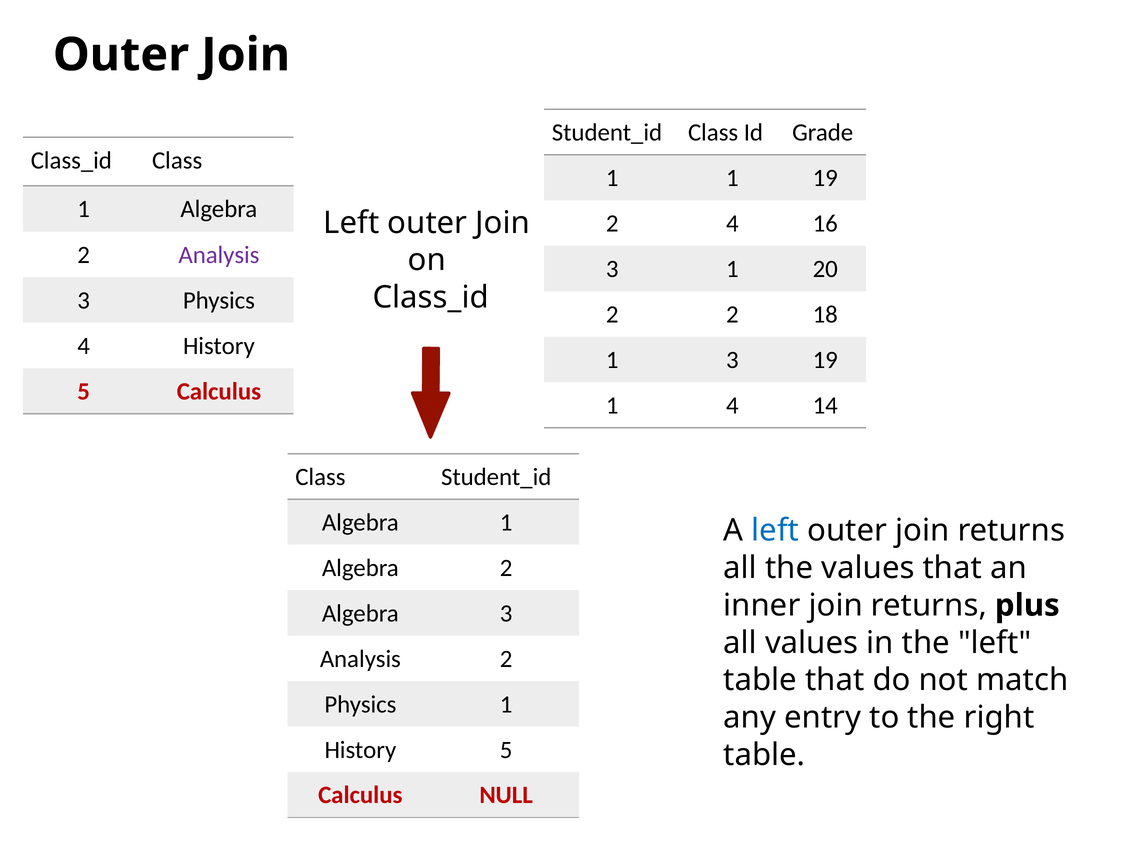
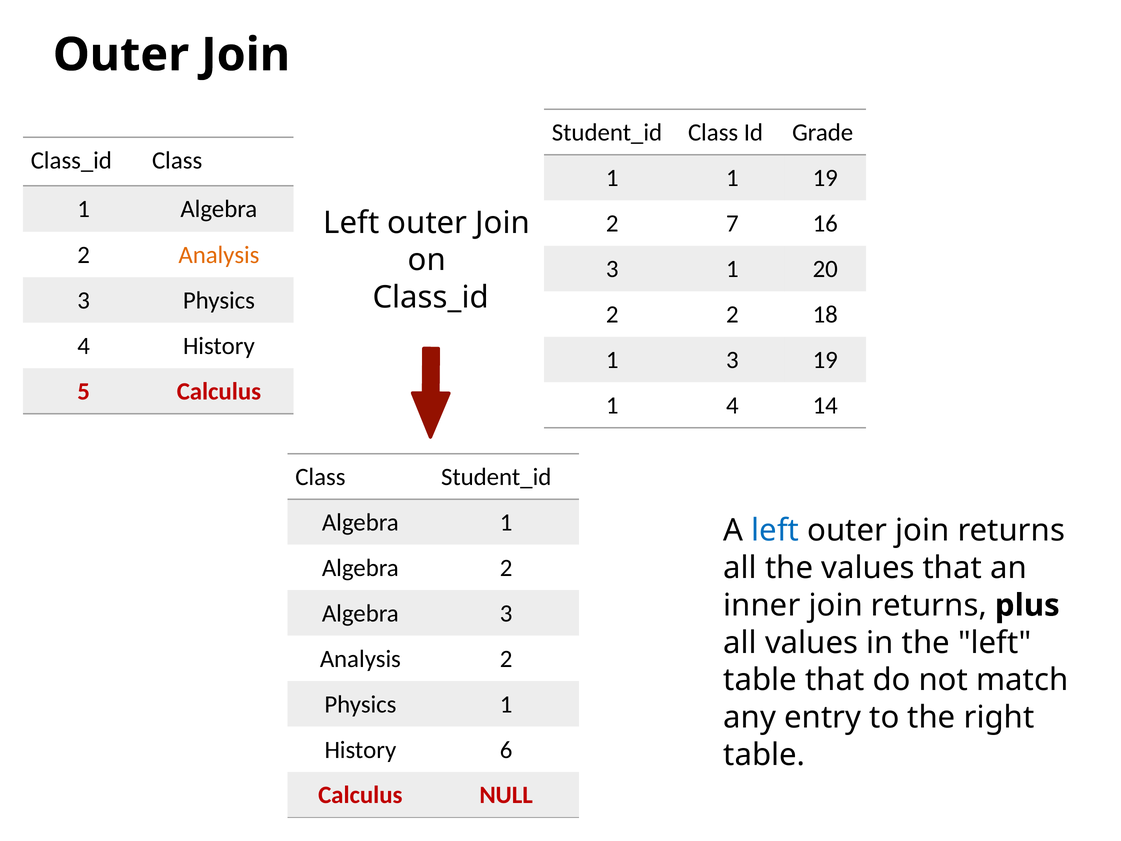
2 4: 4 -> 7 (732, 224)
Analysis colour: purple -> orange (219, 255)
5: 5 -> 6 (506, 750)
